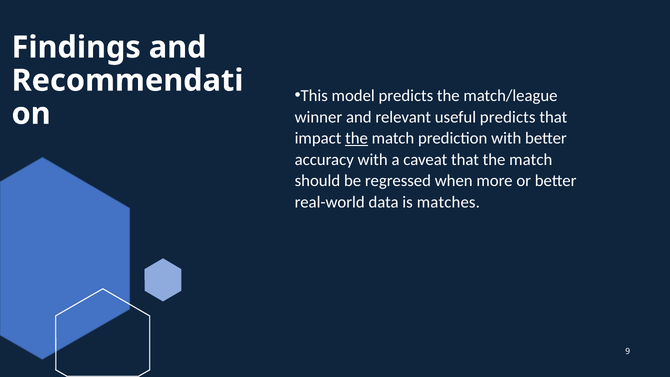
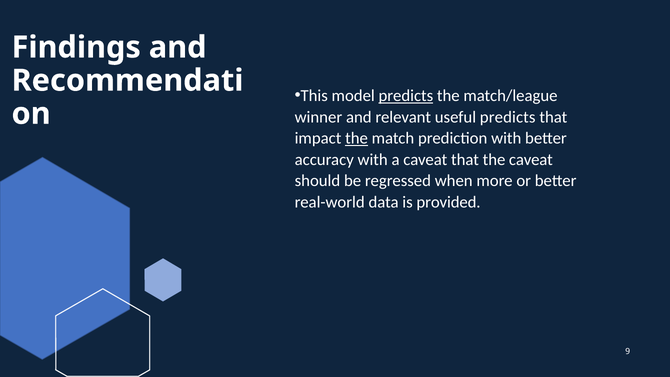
predicts underline: none -> present (406, 96)
that the match: match -> caveat (531, 160)
matches: matches -> provided (449, 202)
